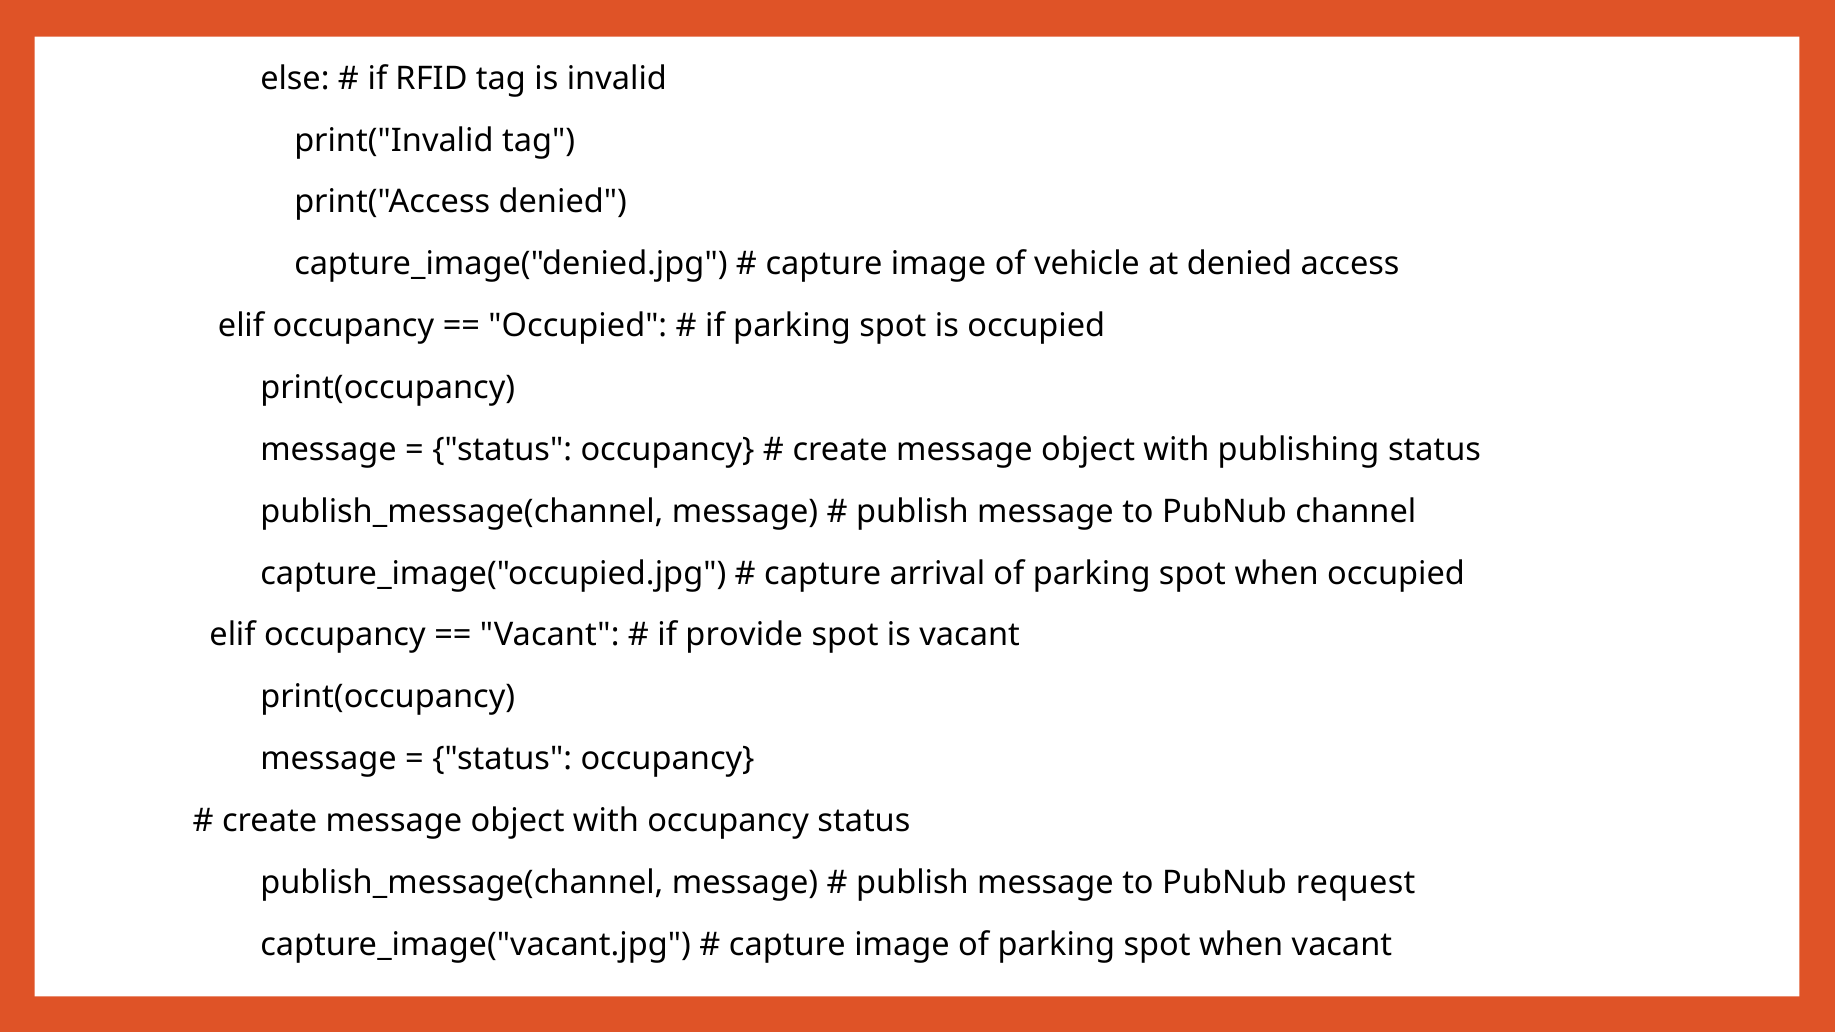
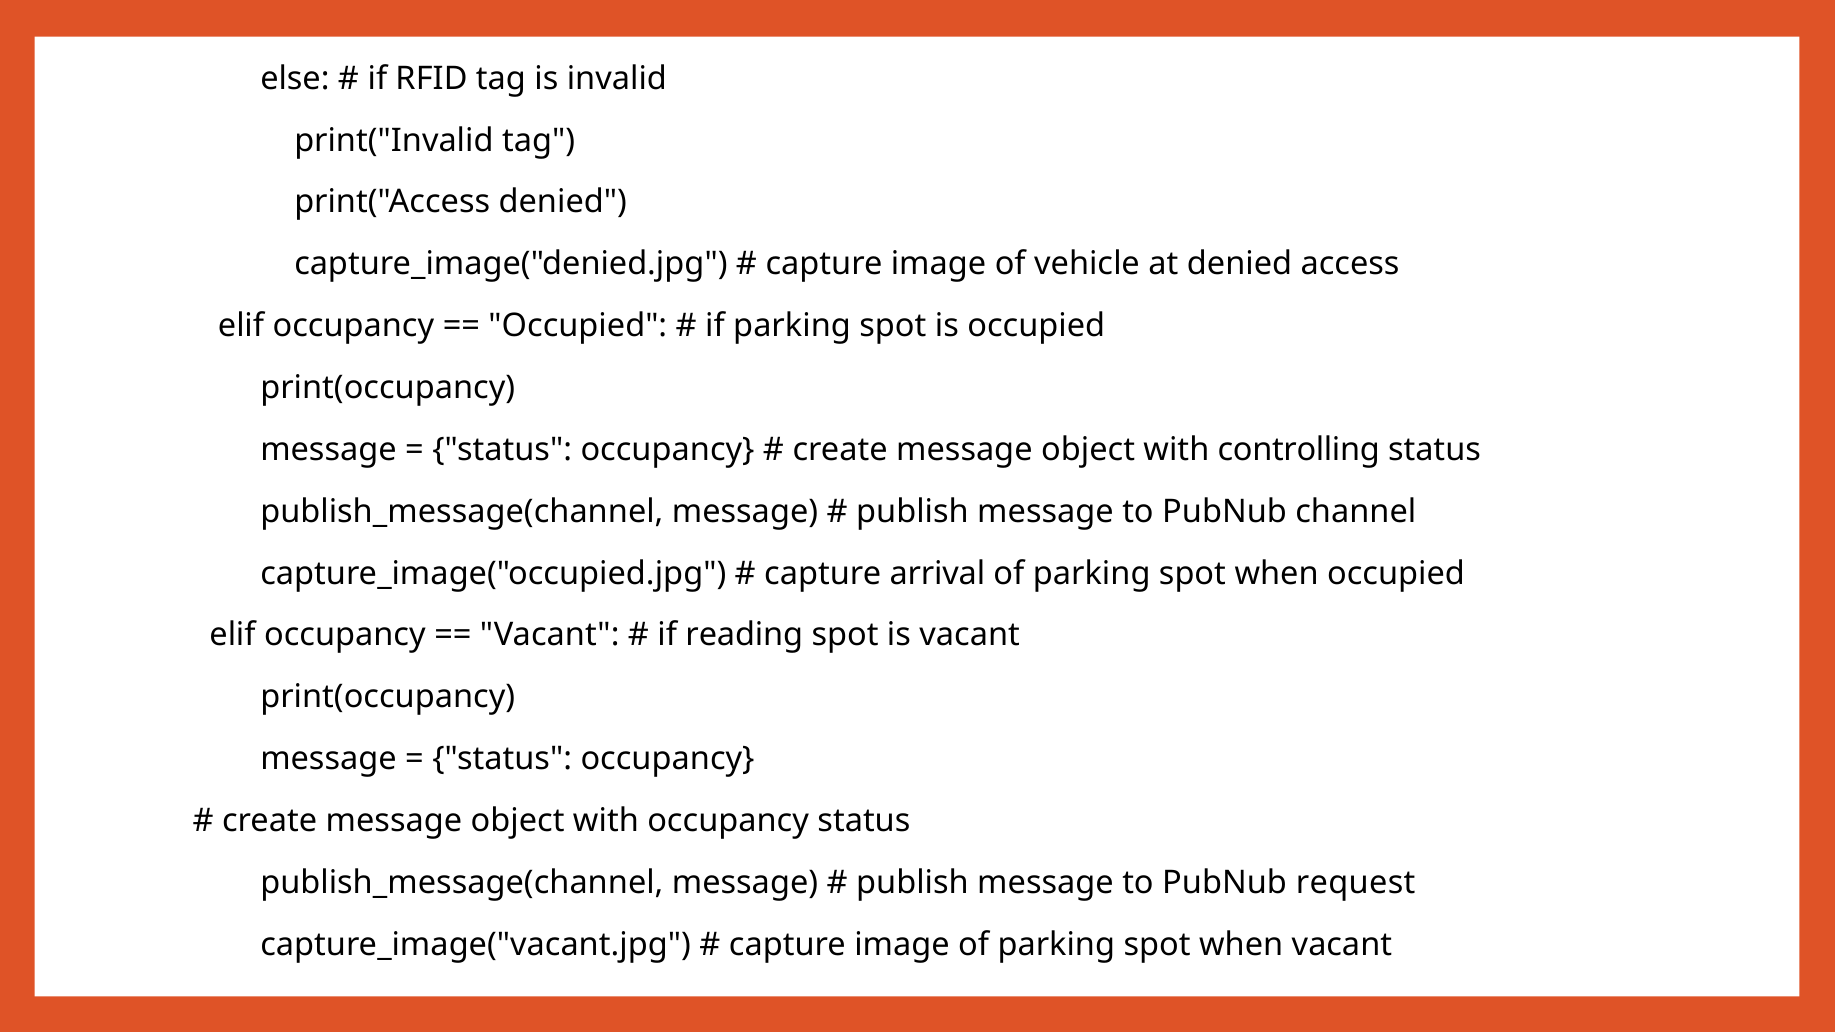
publishing: publishing -> controlling (1299, 450)
provide: provide -> reading (744, 635)
